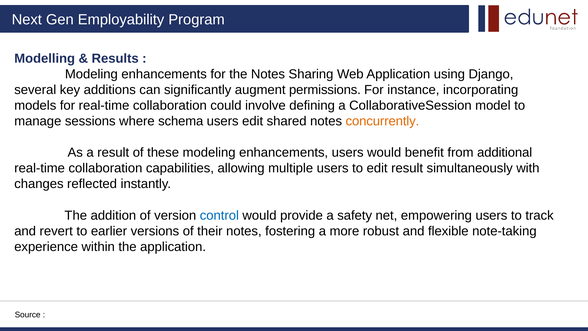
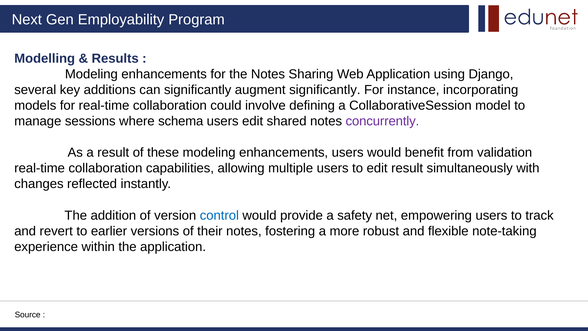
augment permissions: permissions -> significantly (325, 90)
concurrently colour: orange -> purple (382, 121)
additional: additional -> validation (505, 153)
